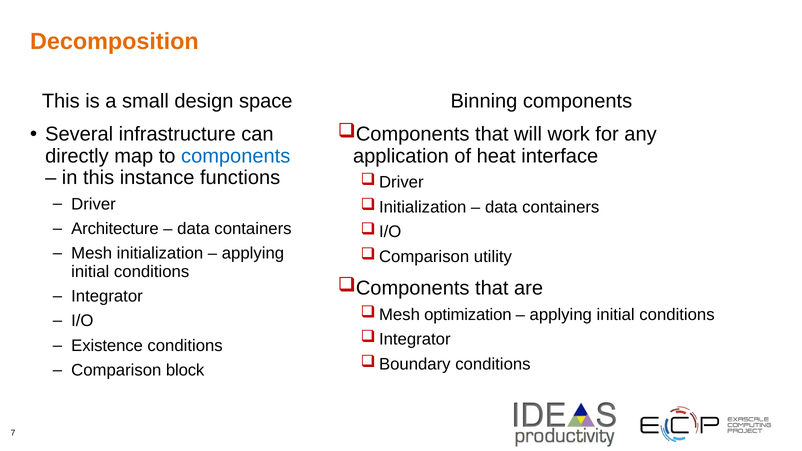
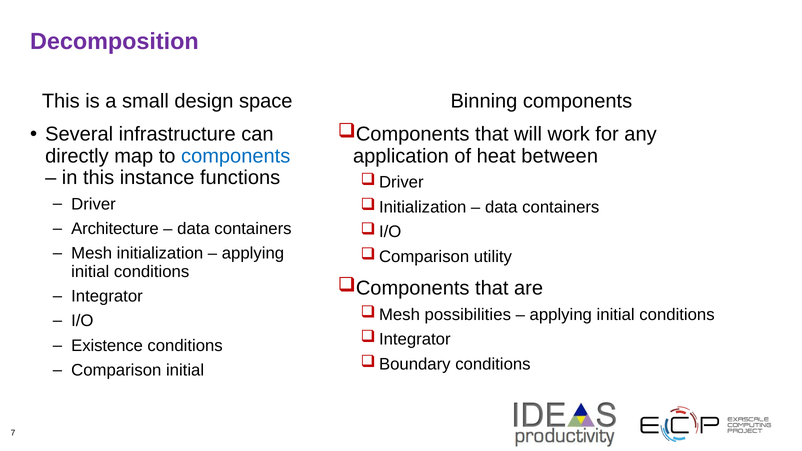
Decomposition colour: orange -> purple (114, 41)
interface: interface -> between (560, 156)
optimization: optimization -> possibilities (468, 315)
Comparison block: block -> initial (185, 371)
